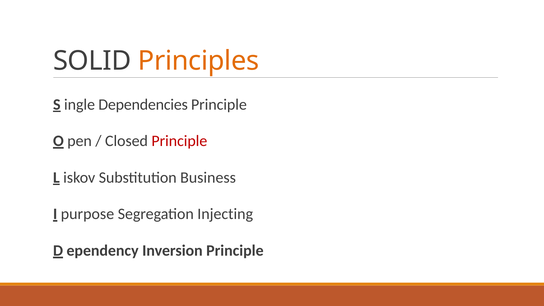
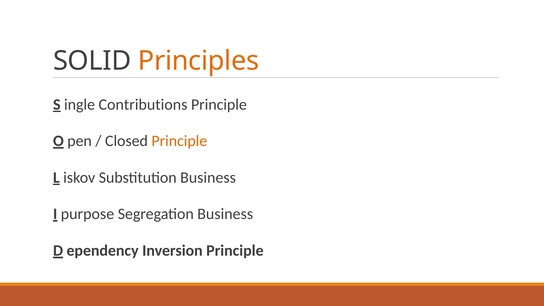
Dependencies: Dependencies -> Contributions (143, 105)
Principle colour: red -> orange (179, 141)
Segregation Injecting: Injecting -> Business (225, 214)
